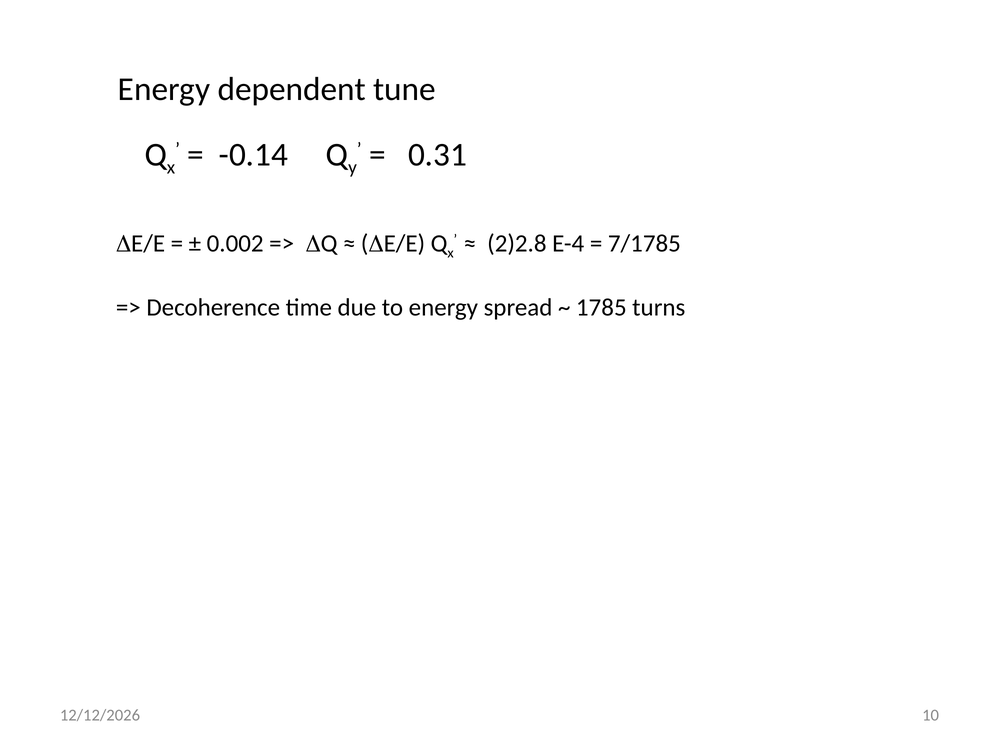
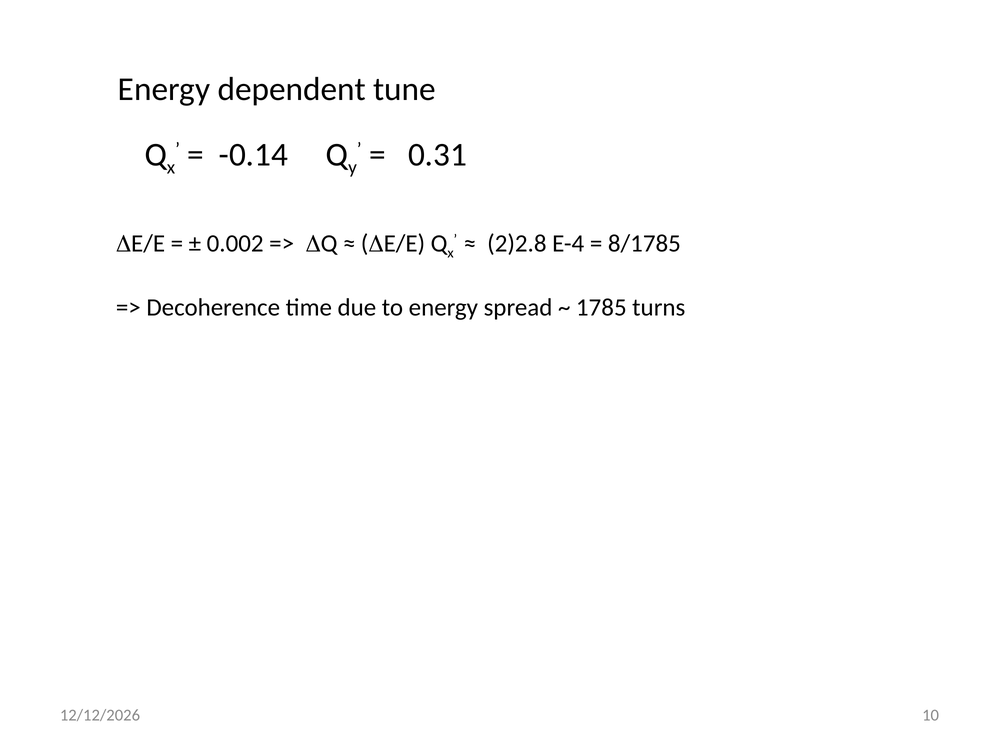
7/1785: 7/1785 -> 8/1785 (644, 243)
